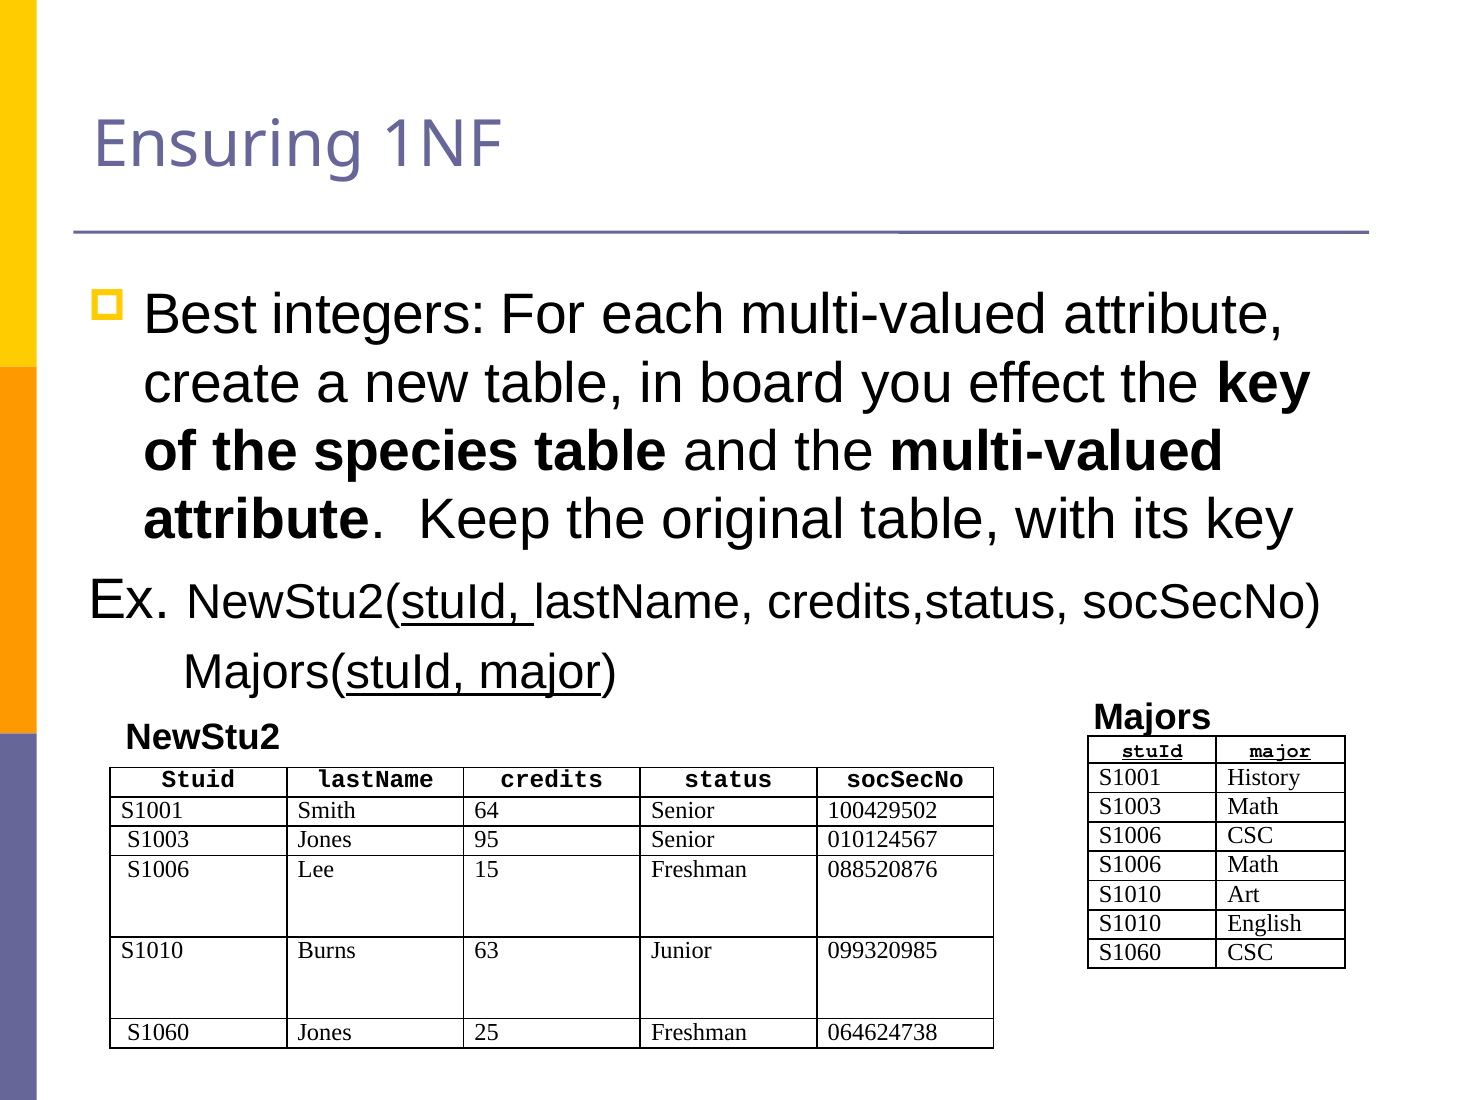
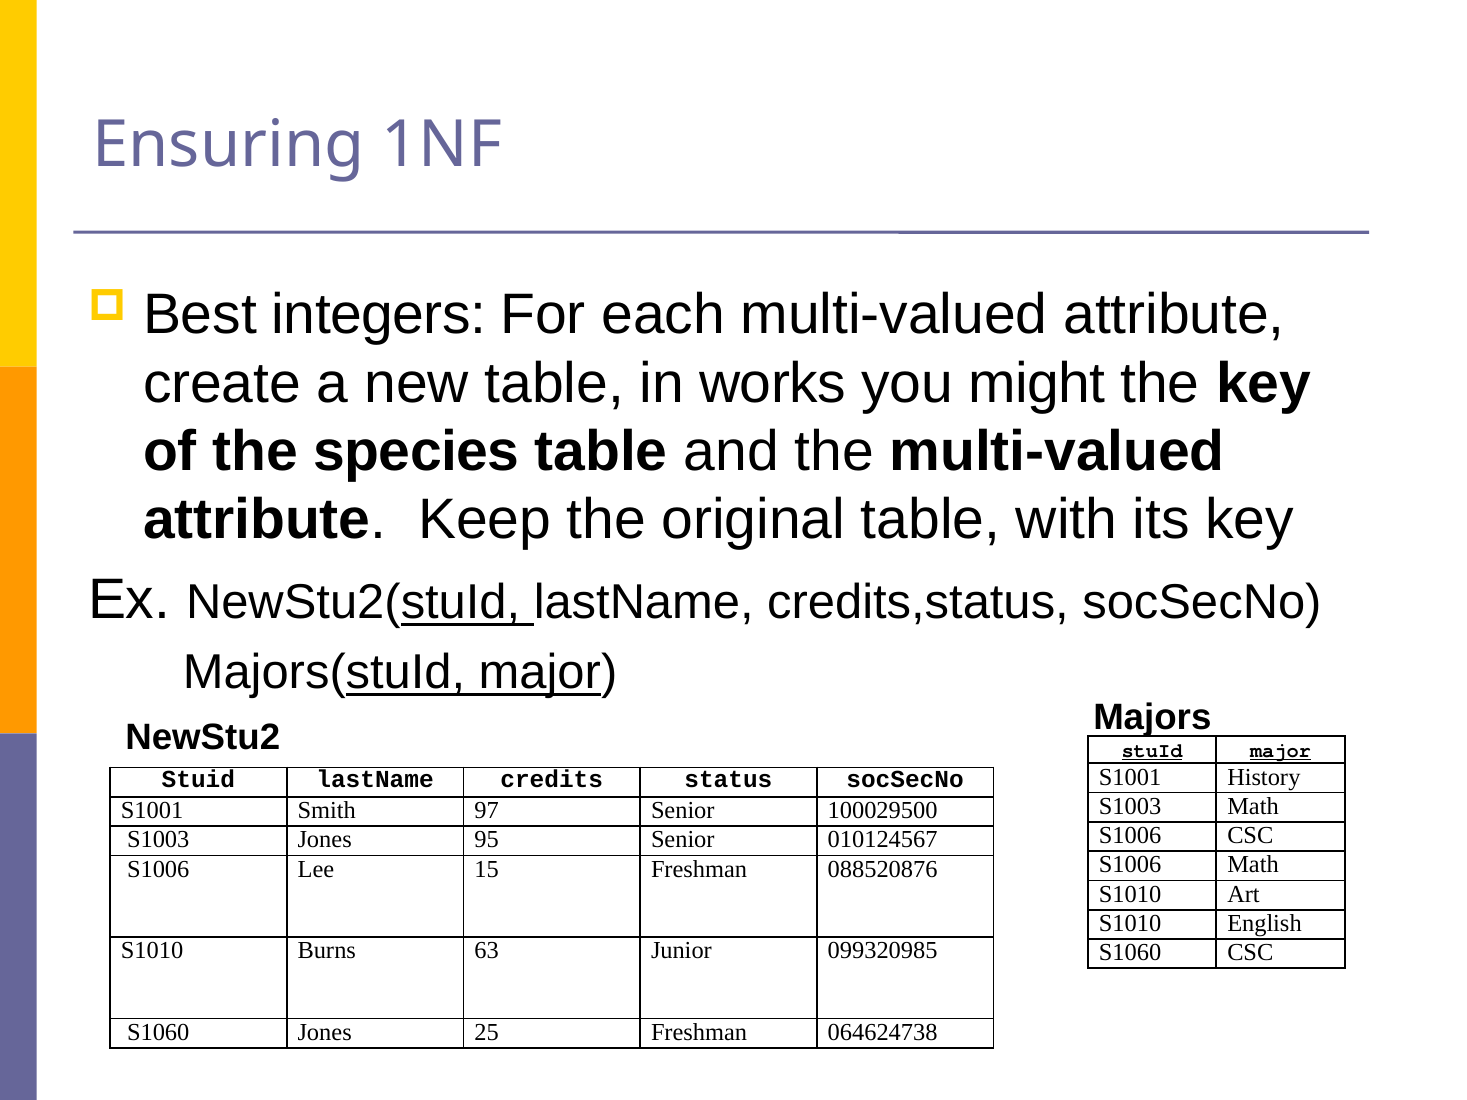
board: board -> works (773, 383)
effect: effect -> might (1037, 383)
64: 64 -> 97 (487, 811)
100429502: 100429502 -> 100029500 (883, 811)
